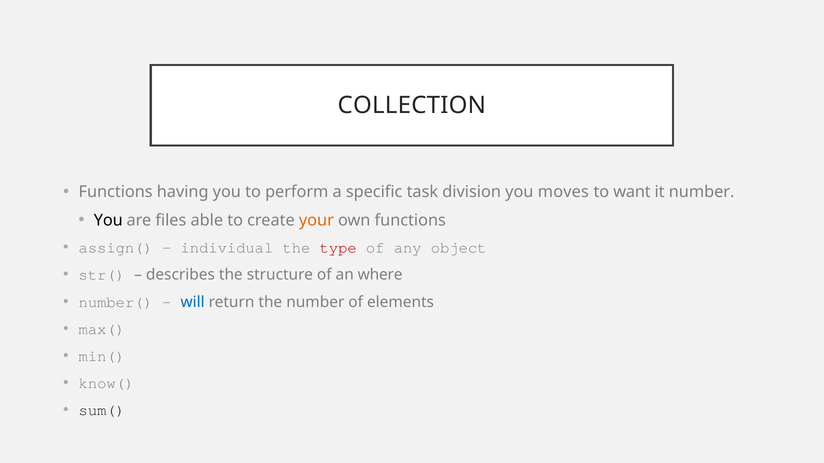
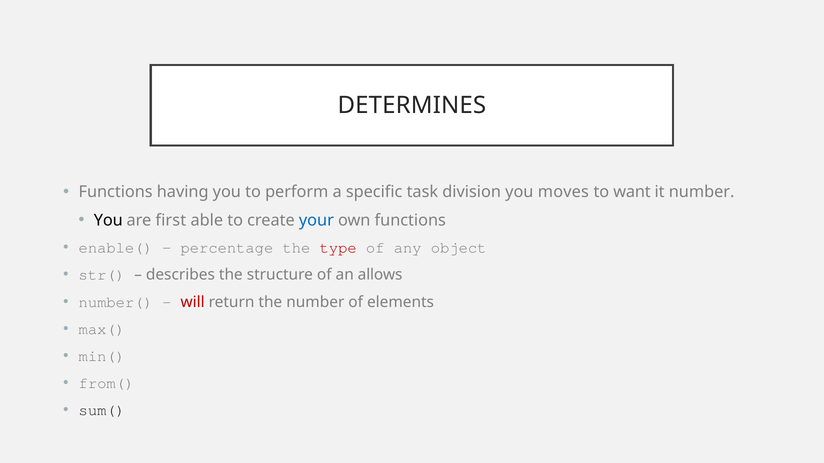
COLLECTION: COLLECTION -> DETERMINES (412, 105)
files: files -> first (171, 220)
your colour: orange -> blue (316, 220)
assign(: assign( -> enable( (116, 248)
individual: individual -> percentage (227, 248)
where: where -> allows (380, 275)
will colour: blue -> red (193, 302)
know(: know( -> from( (106, 384)
